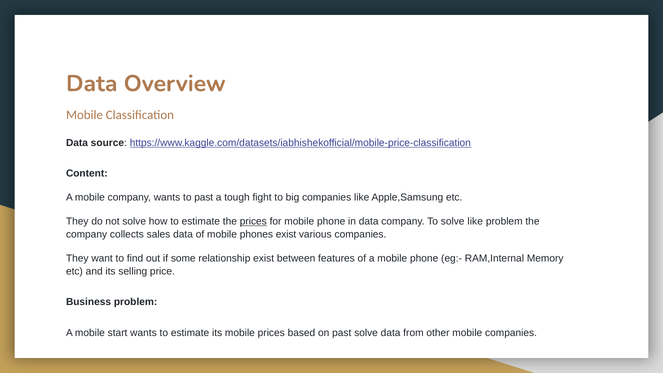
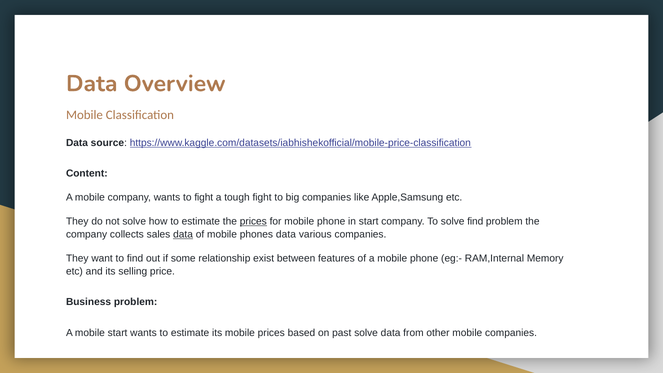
to past: past -> fight (204, 198)
in data: data -> start (369, 222)
solve like: like -> find (475, 222)
data underline: none -> present (183, 234)
phones exist: exist -> data (286, 234)
